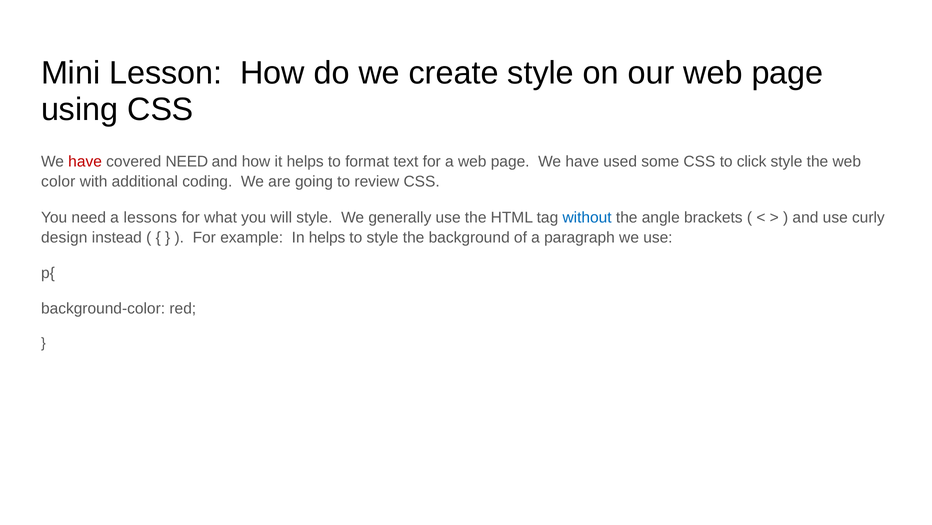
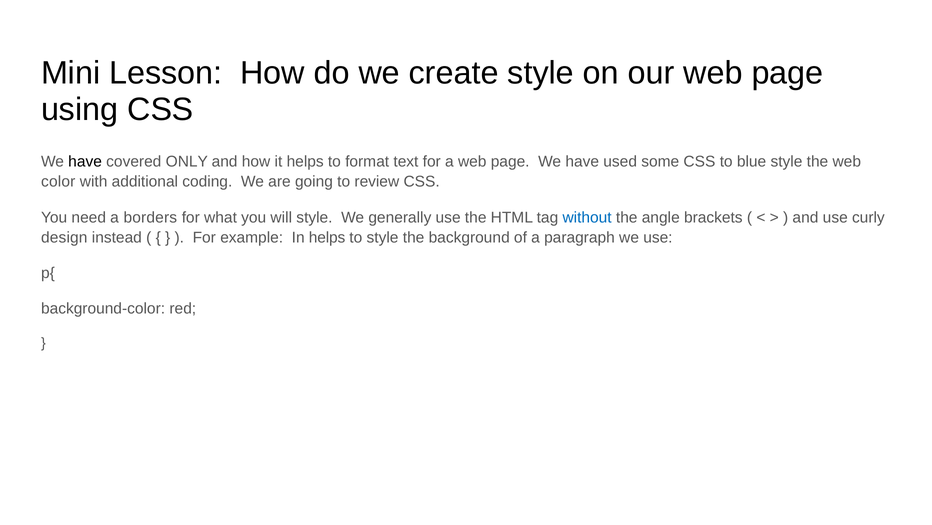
have colour: red -> black (85, 162)
covered NEED: NEED -> ONLY (187, 162)
click: click -> blue (752, 162)
lessons: lessons -> borders (150, 217)
